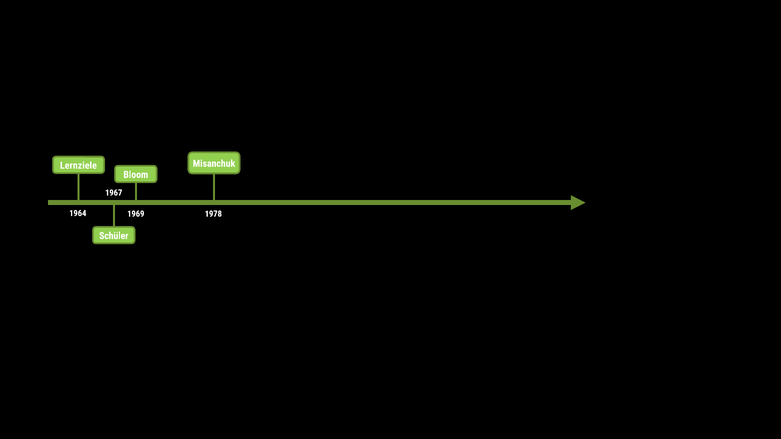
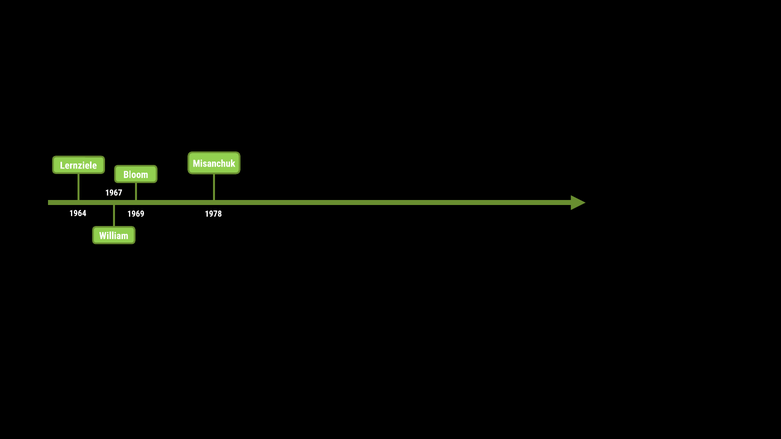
Schüler: Schüler -> William (114, 236)
